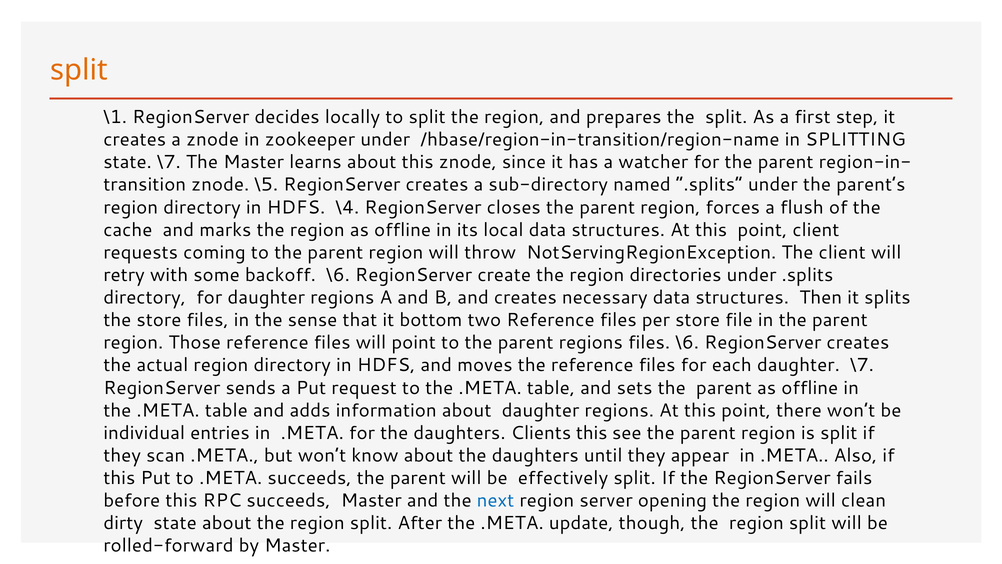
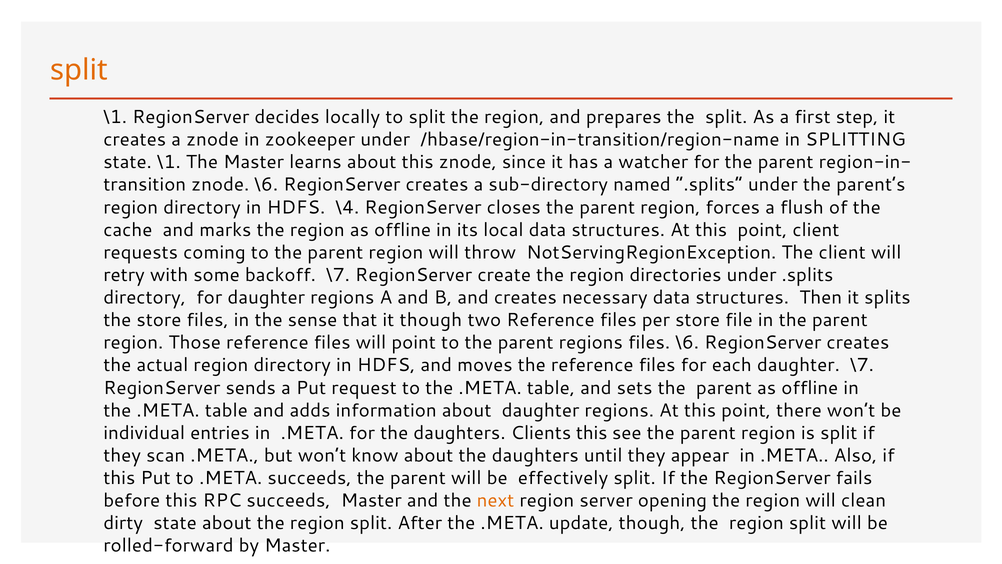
state \7: \7 -> \1 (169, 162)
znode \5: \5 -> \6 (266, 185)
backoff \6: \6 -> \7 (338, 275)
it bottom: bottom -> though (431, 320)
next colour: blue -> orange (495, 500)
